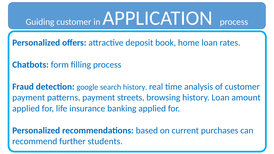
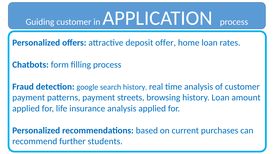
book: book -> offer (166, 43)
insurance banking: banking -> analysis (122, 109)
